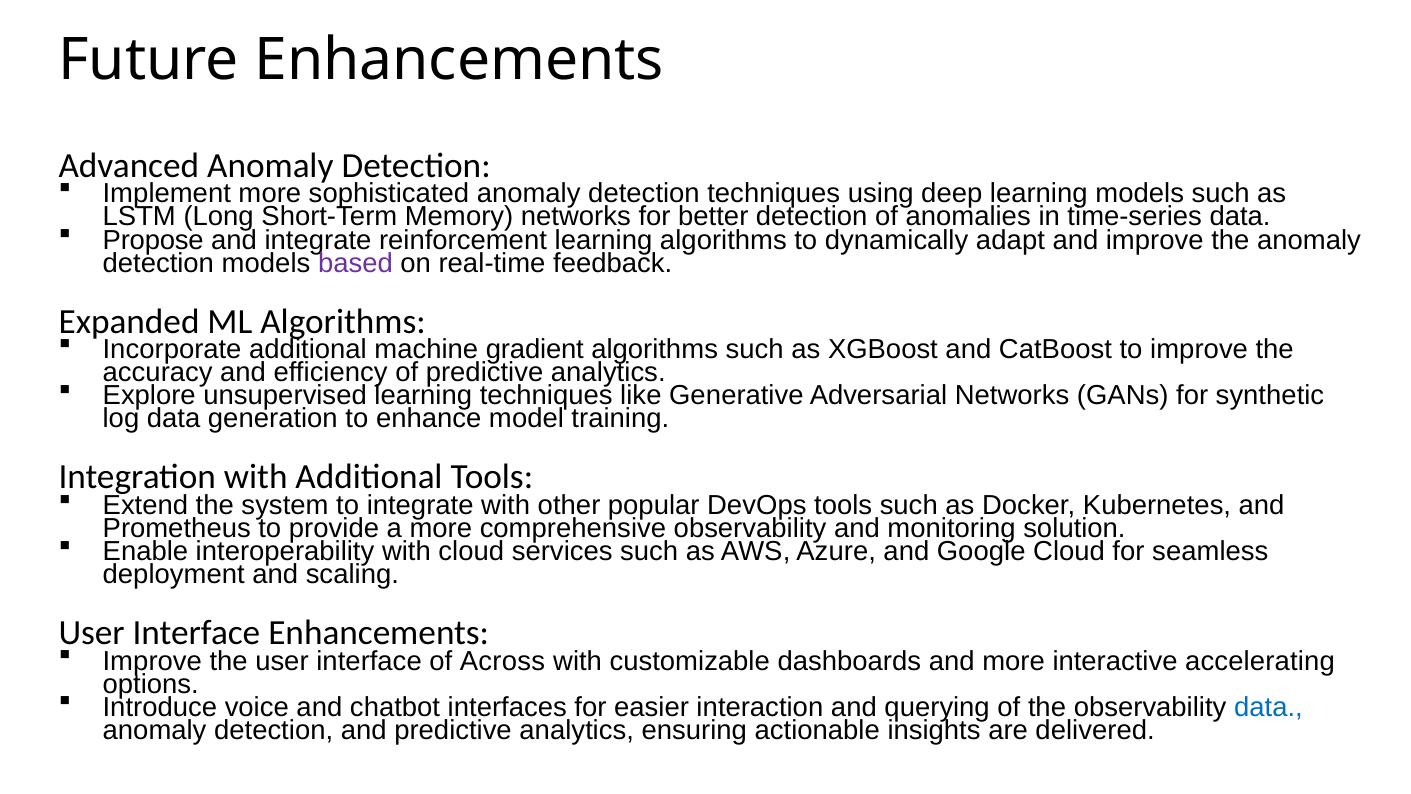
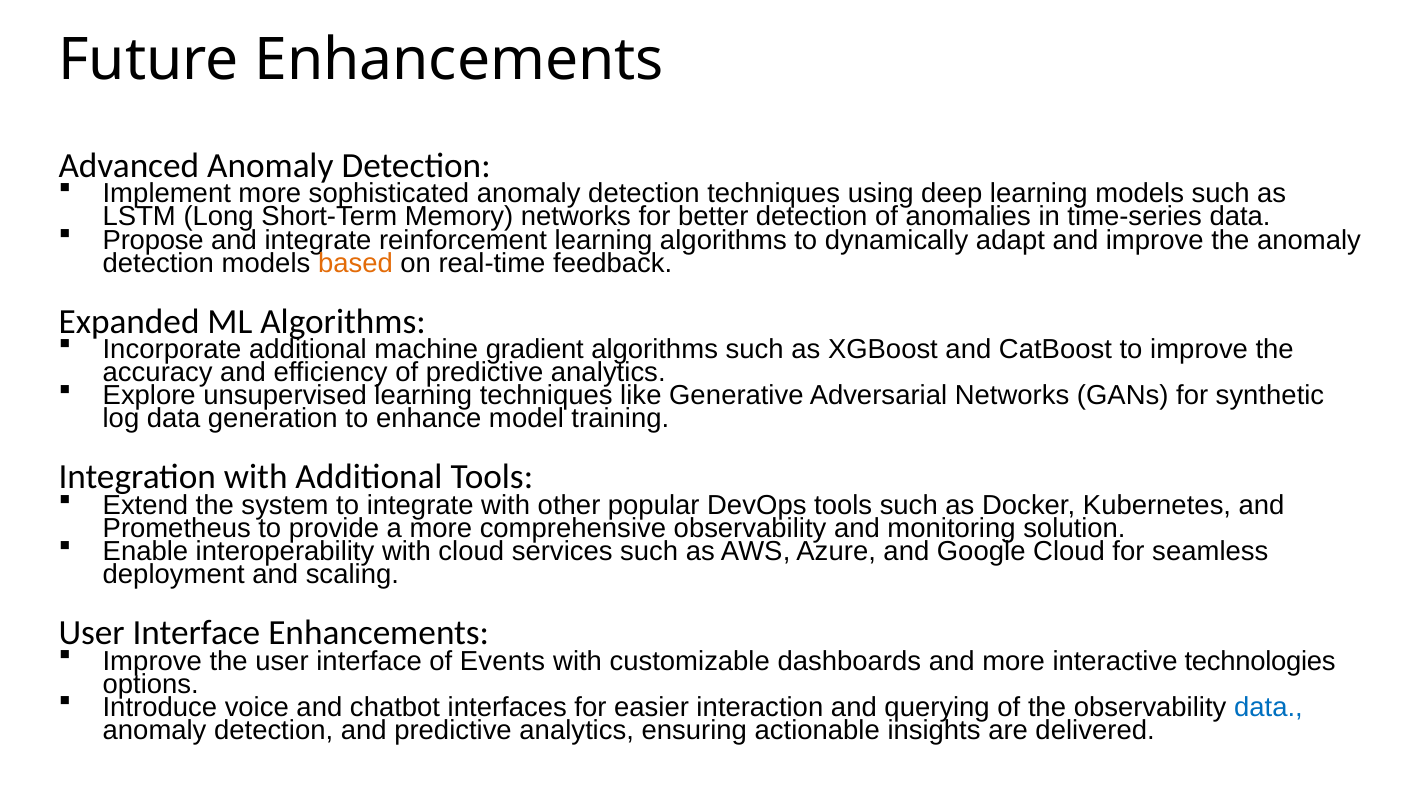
based colour: purple -> orange (355, 263)
Across: Across -> Events (502, 661)
accelerating: accelerating -> technologies (1260, 661)
